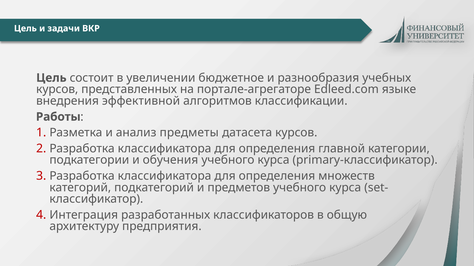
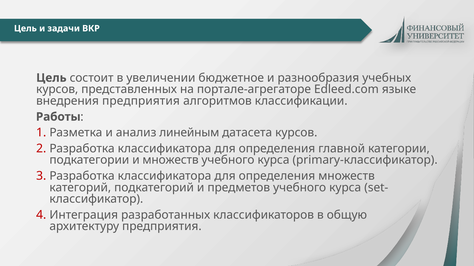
внедрения эффективной: эффективной -> предприятия (141, 101)
предметы: предметы -> линейным (189, 133)
и обучения: обучения -> множеств (171, 160)
